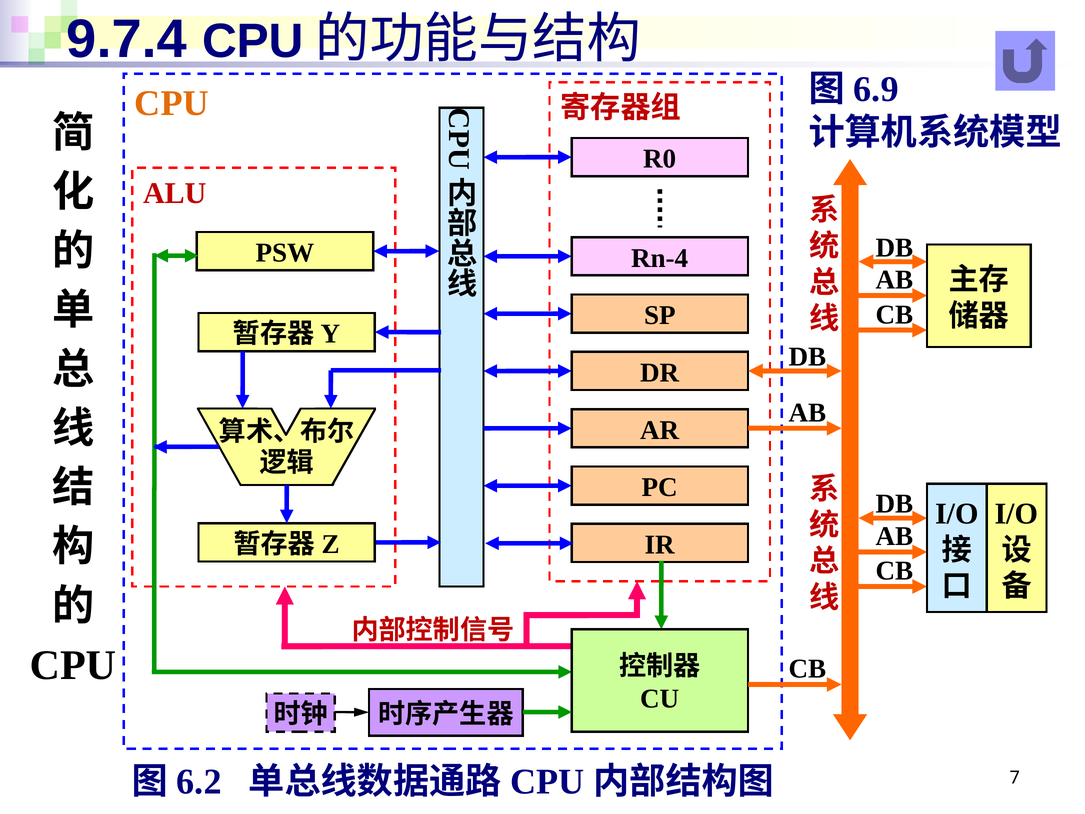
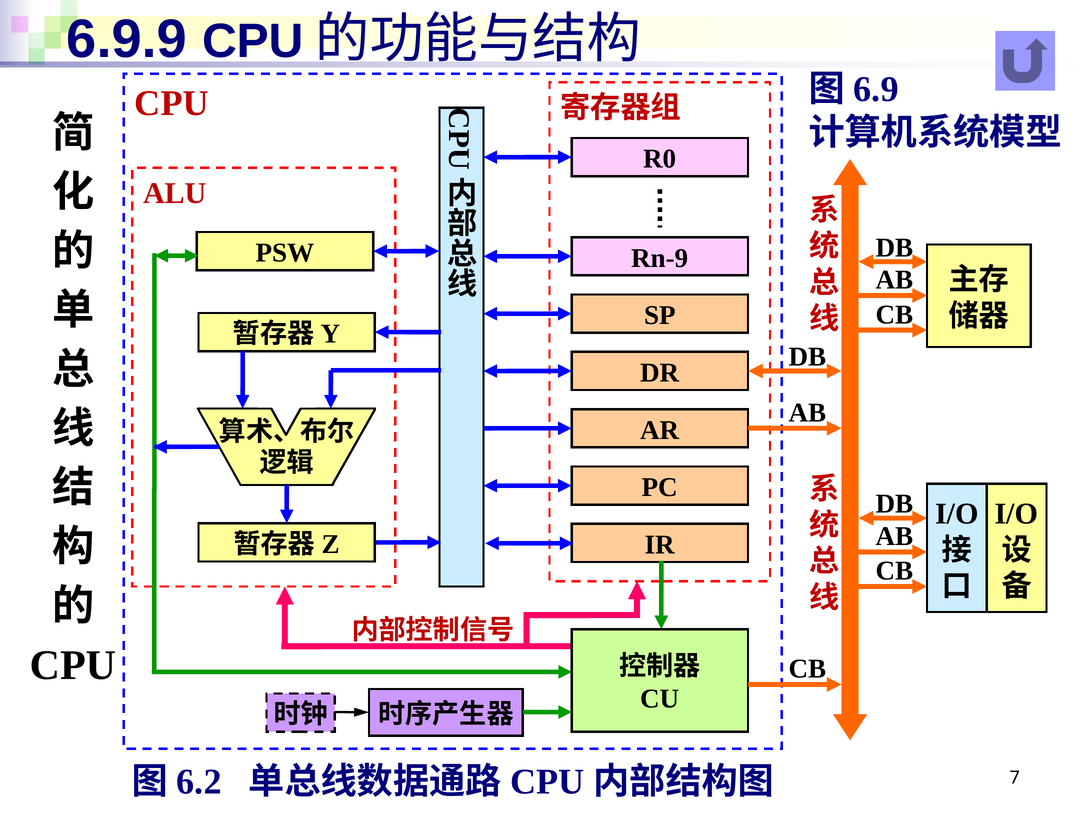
9.7.4: 9.7.4 -> 6.9.9 (127, 39)
CPU colour: orange -> red (172, 103)
Rn-4: Rn-4 -> Rn-9 (660, 258)
